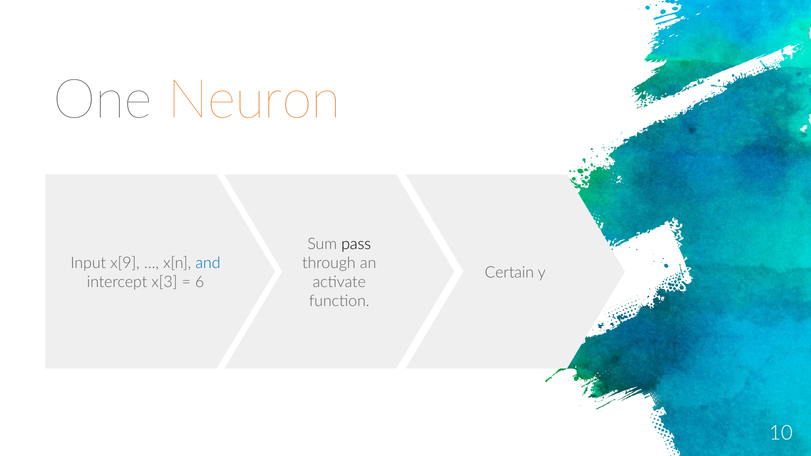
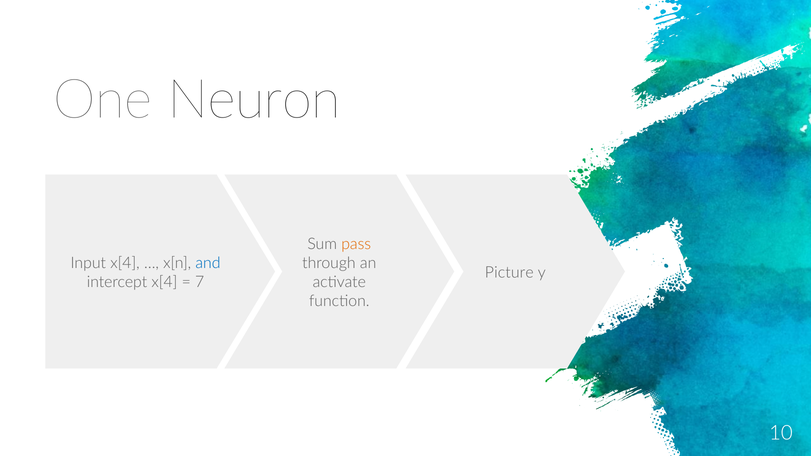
Neuron colour: orange -> black (254, 100)
pass colour: black -> orange (356, 244)
Input x[9: x[9 -> x[4 (125, 263)
Certain: Certain -> Picture (509, 273)
intercept x[3: x[3 -> x[4 (164, 282)
6: 6 -> 7 (200, 282)
